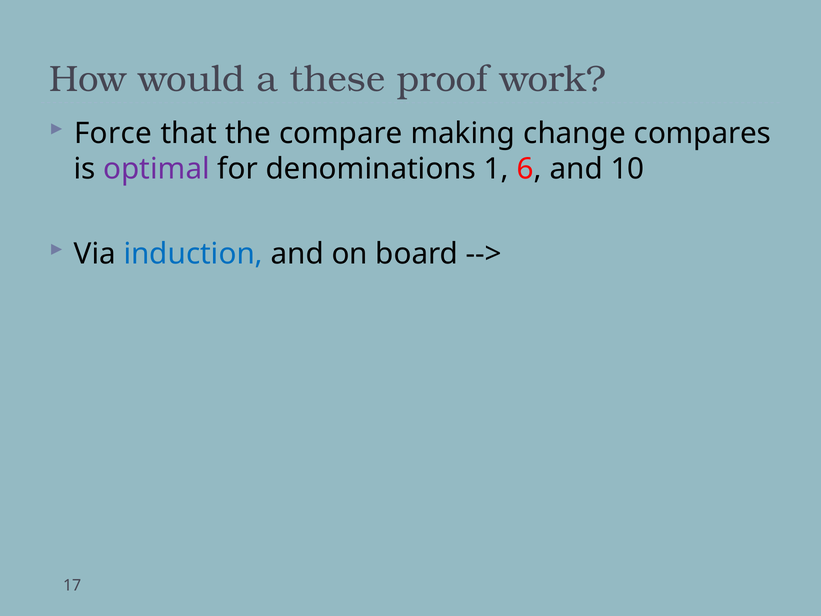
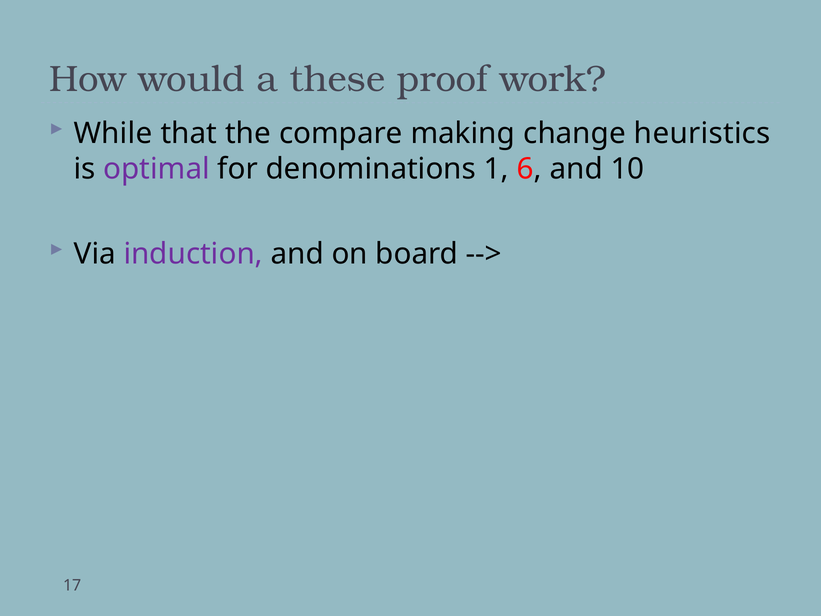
Force: Force -> While (113, 133)
compares: compares -> heuristics (702, 133)
induction colour: blue -> purple (193, 254)
